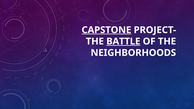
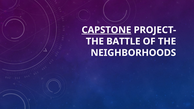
BATTLE underline: present -> none (123, 41)
